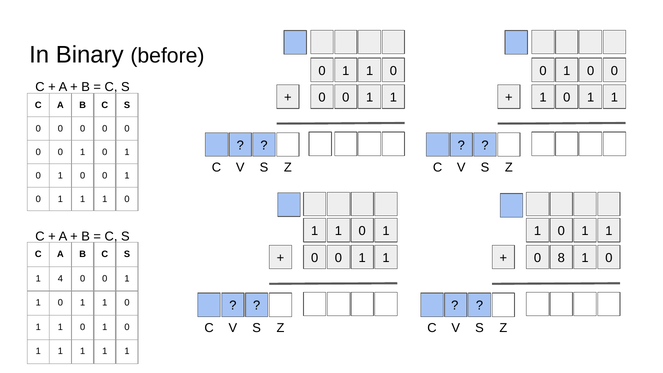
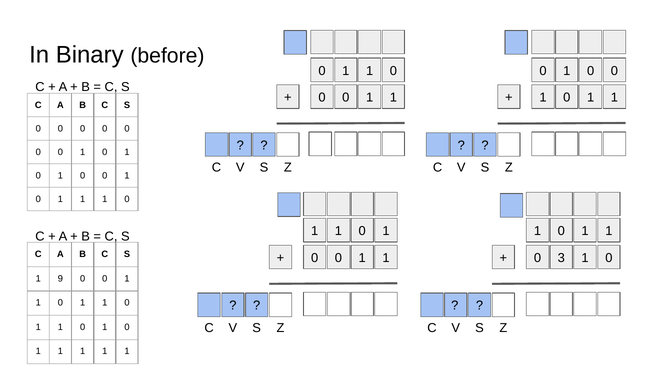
8: 8 -> 3 (561, 258)
4: 4 -> 9 (60, 278)
